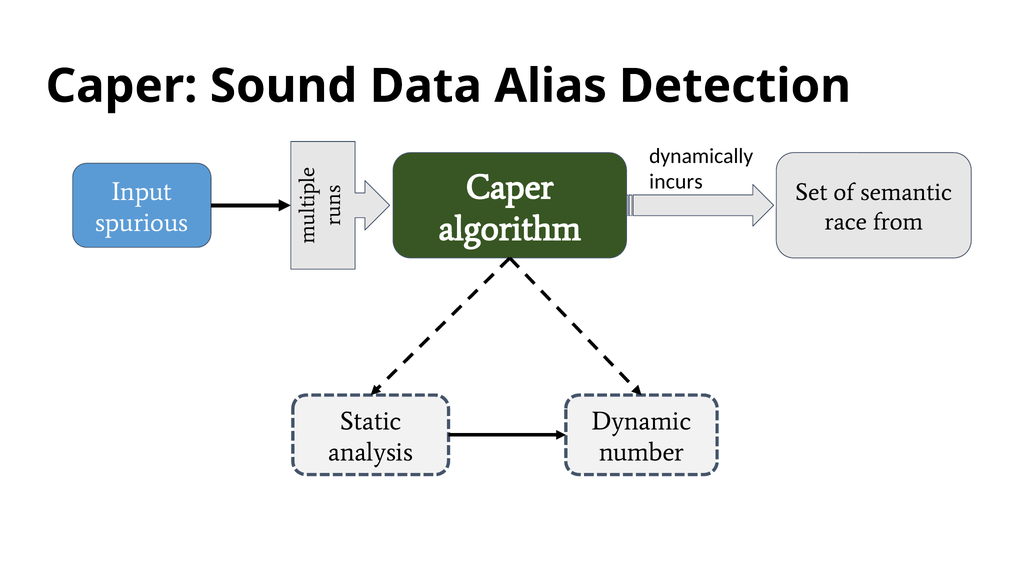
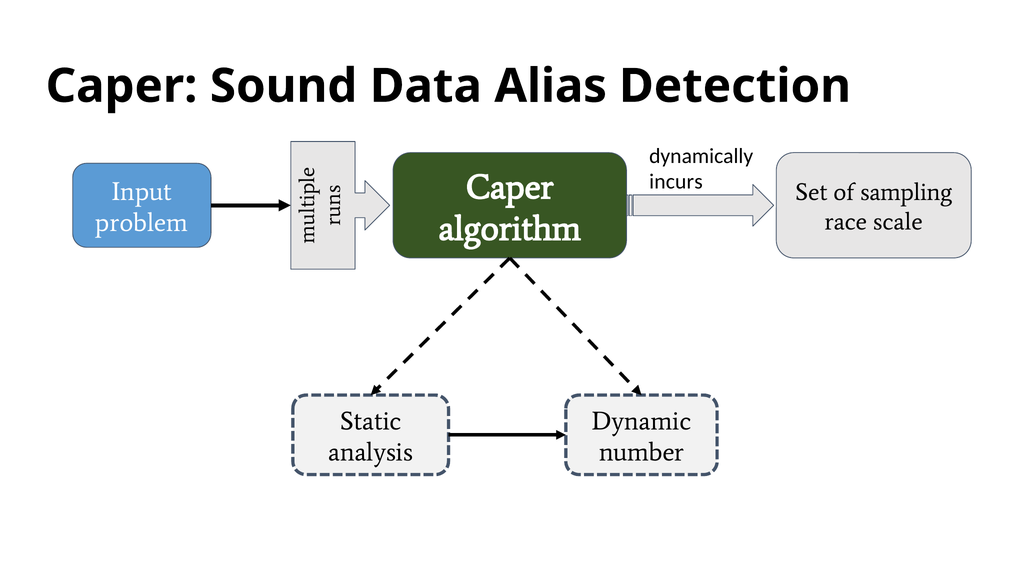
semantic: semantic -> sampling (906, 192)
from: from -> scale (898, 222)
spurious: spurious -> problem (142, 223)
